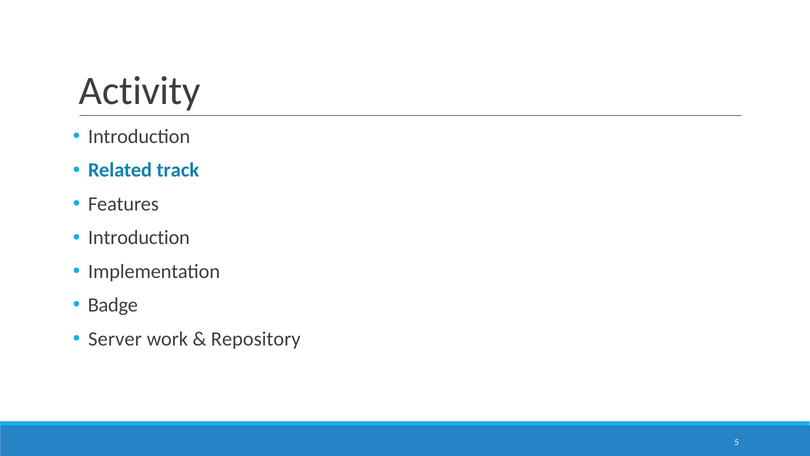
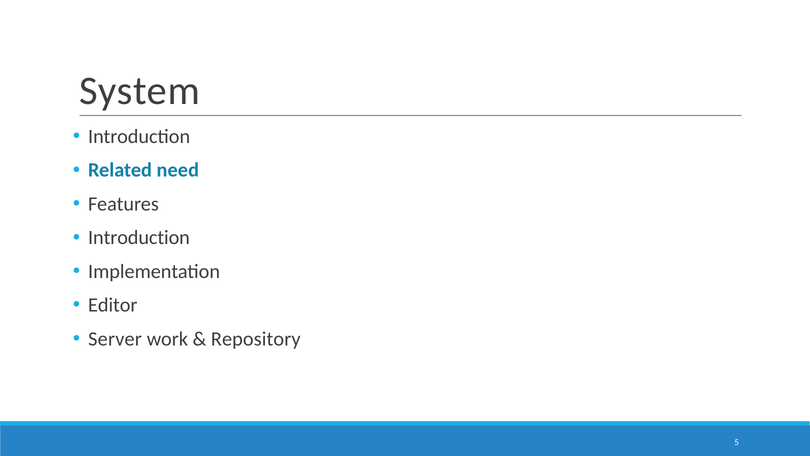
Activity: Activity -> System (139, 91)
track: track -> need (178, 170)
Badge: Badge -> Editor (113, 305)
